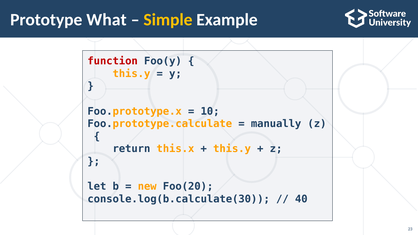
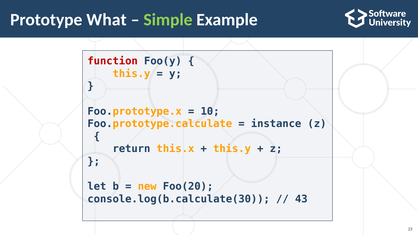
Simple colour: yellow -> light green (168, 20)
manually: manually -> instance (276, 124)
40: 40 -> 43 (301, 199)
